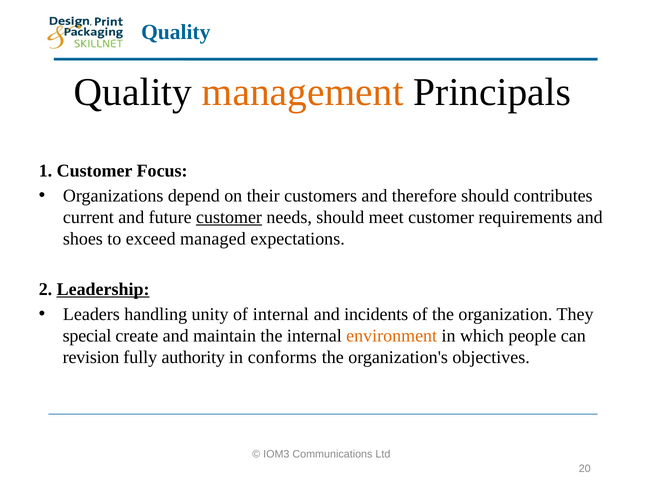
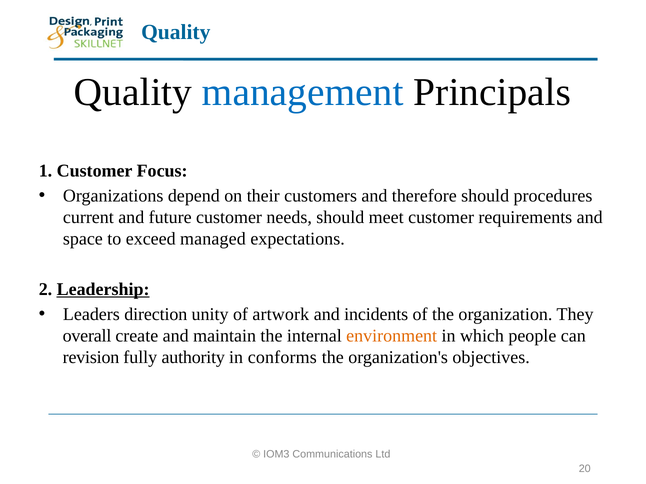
management colour: orange -> blue (303, 92)
contributes: contributes -> procedures (553, 196)
customer underline: present -> none (229, 218)
shoes: shoes -> space (83, 239)
handling: handling -> direction (156, 315)
of internal: internal -> artwork (281, 315)
special: special -> overall (87, 336)
